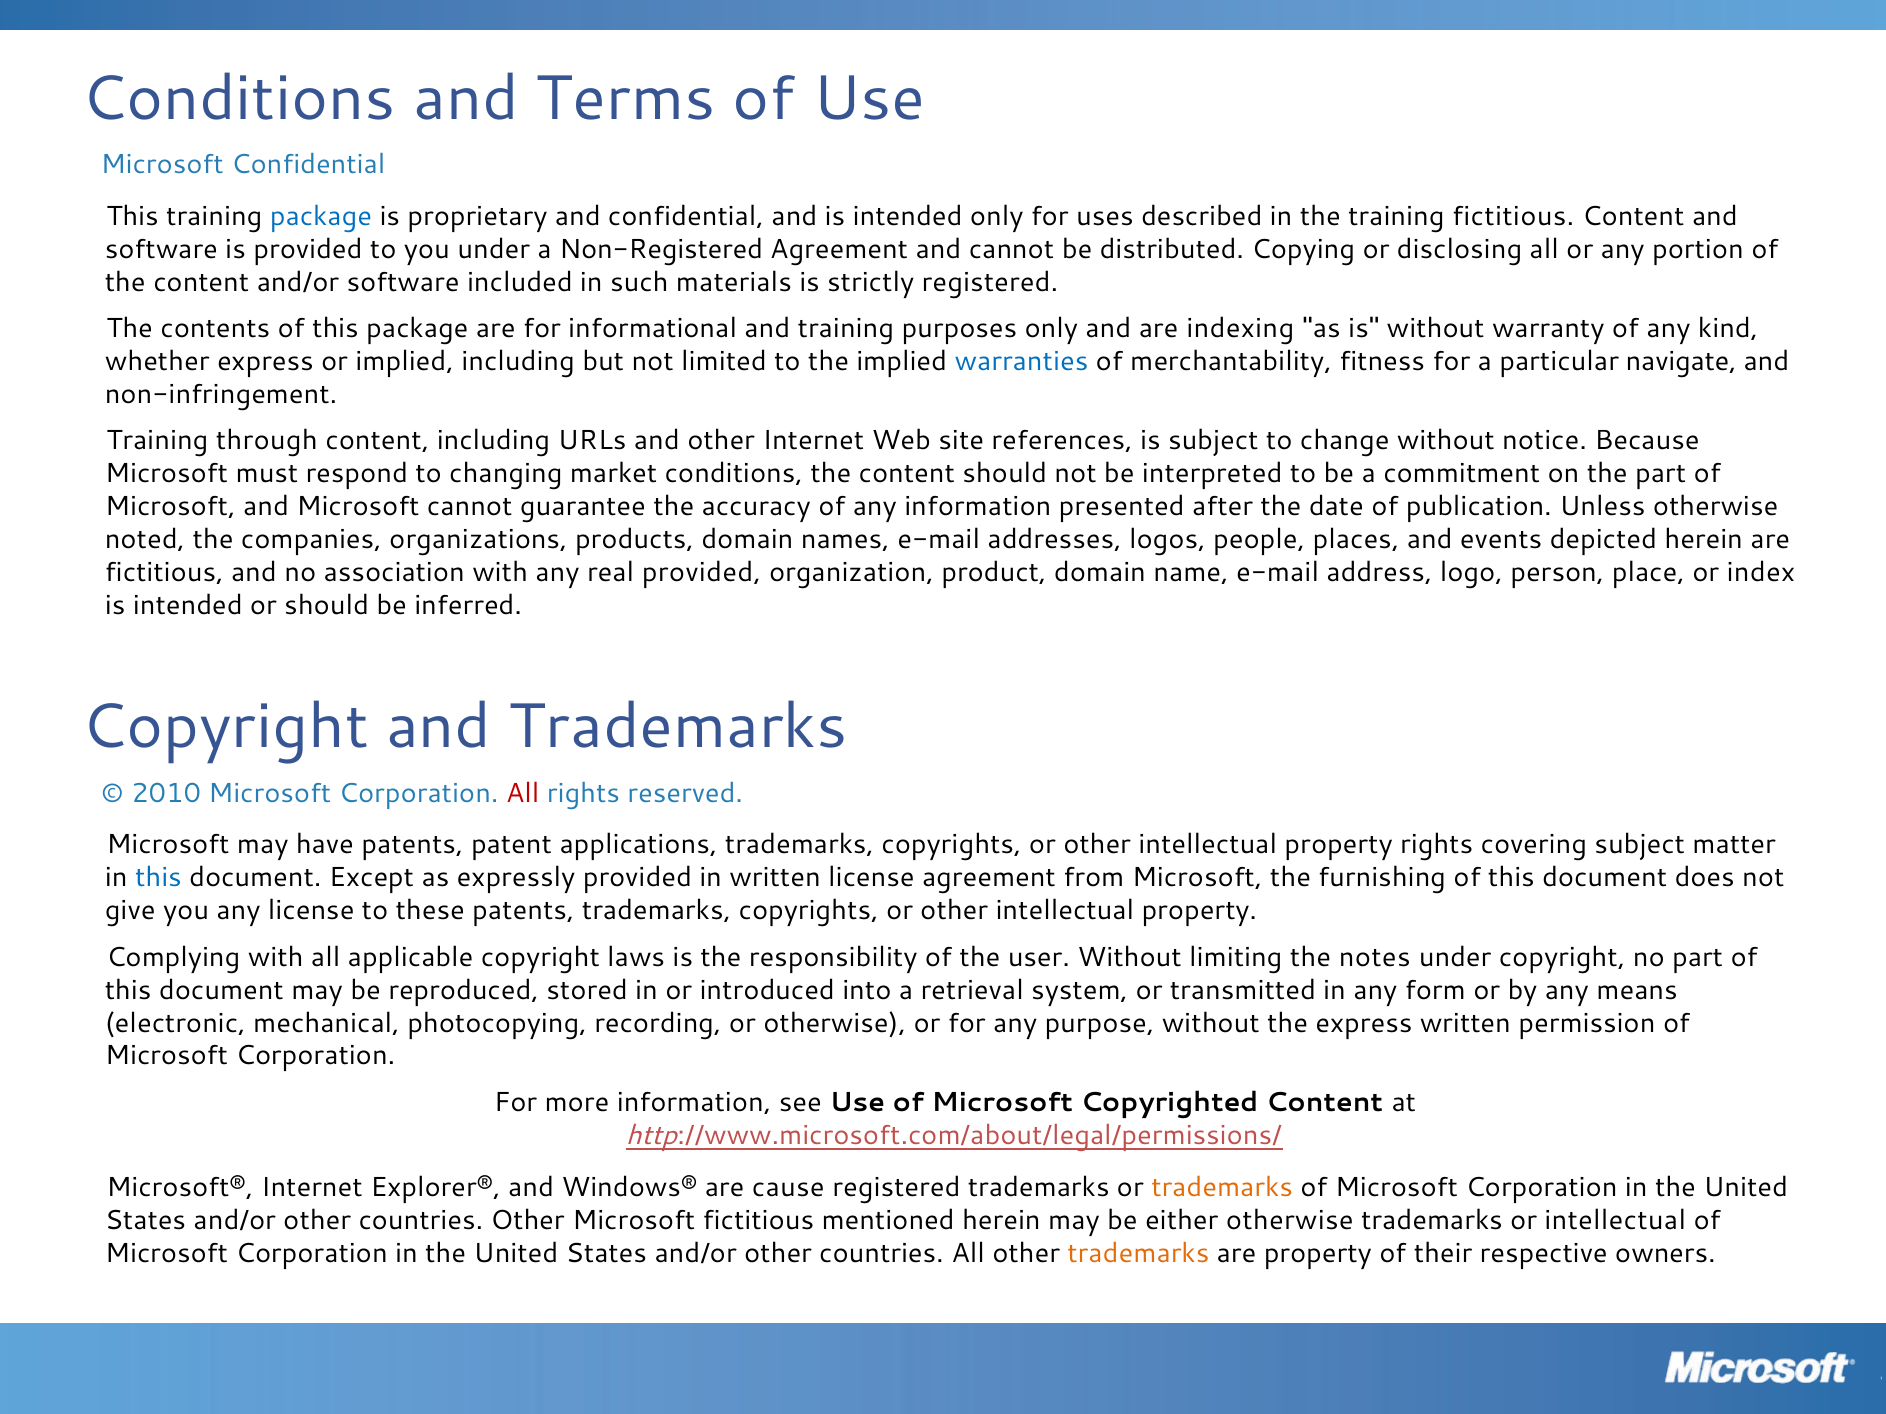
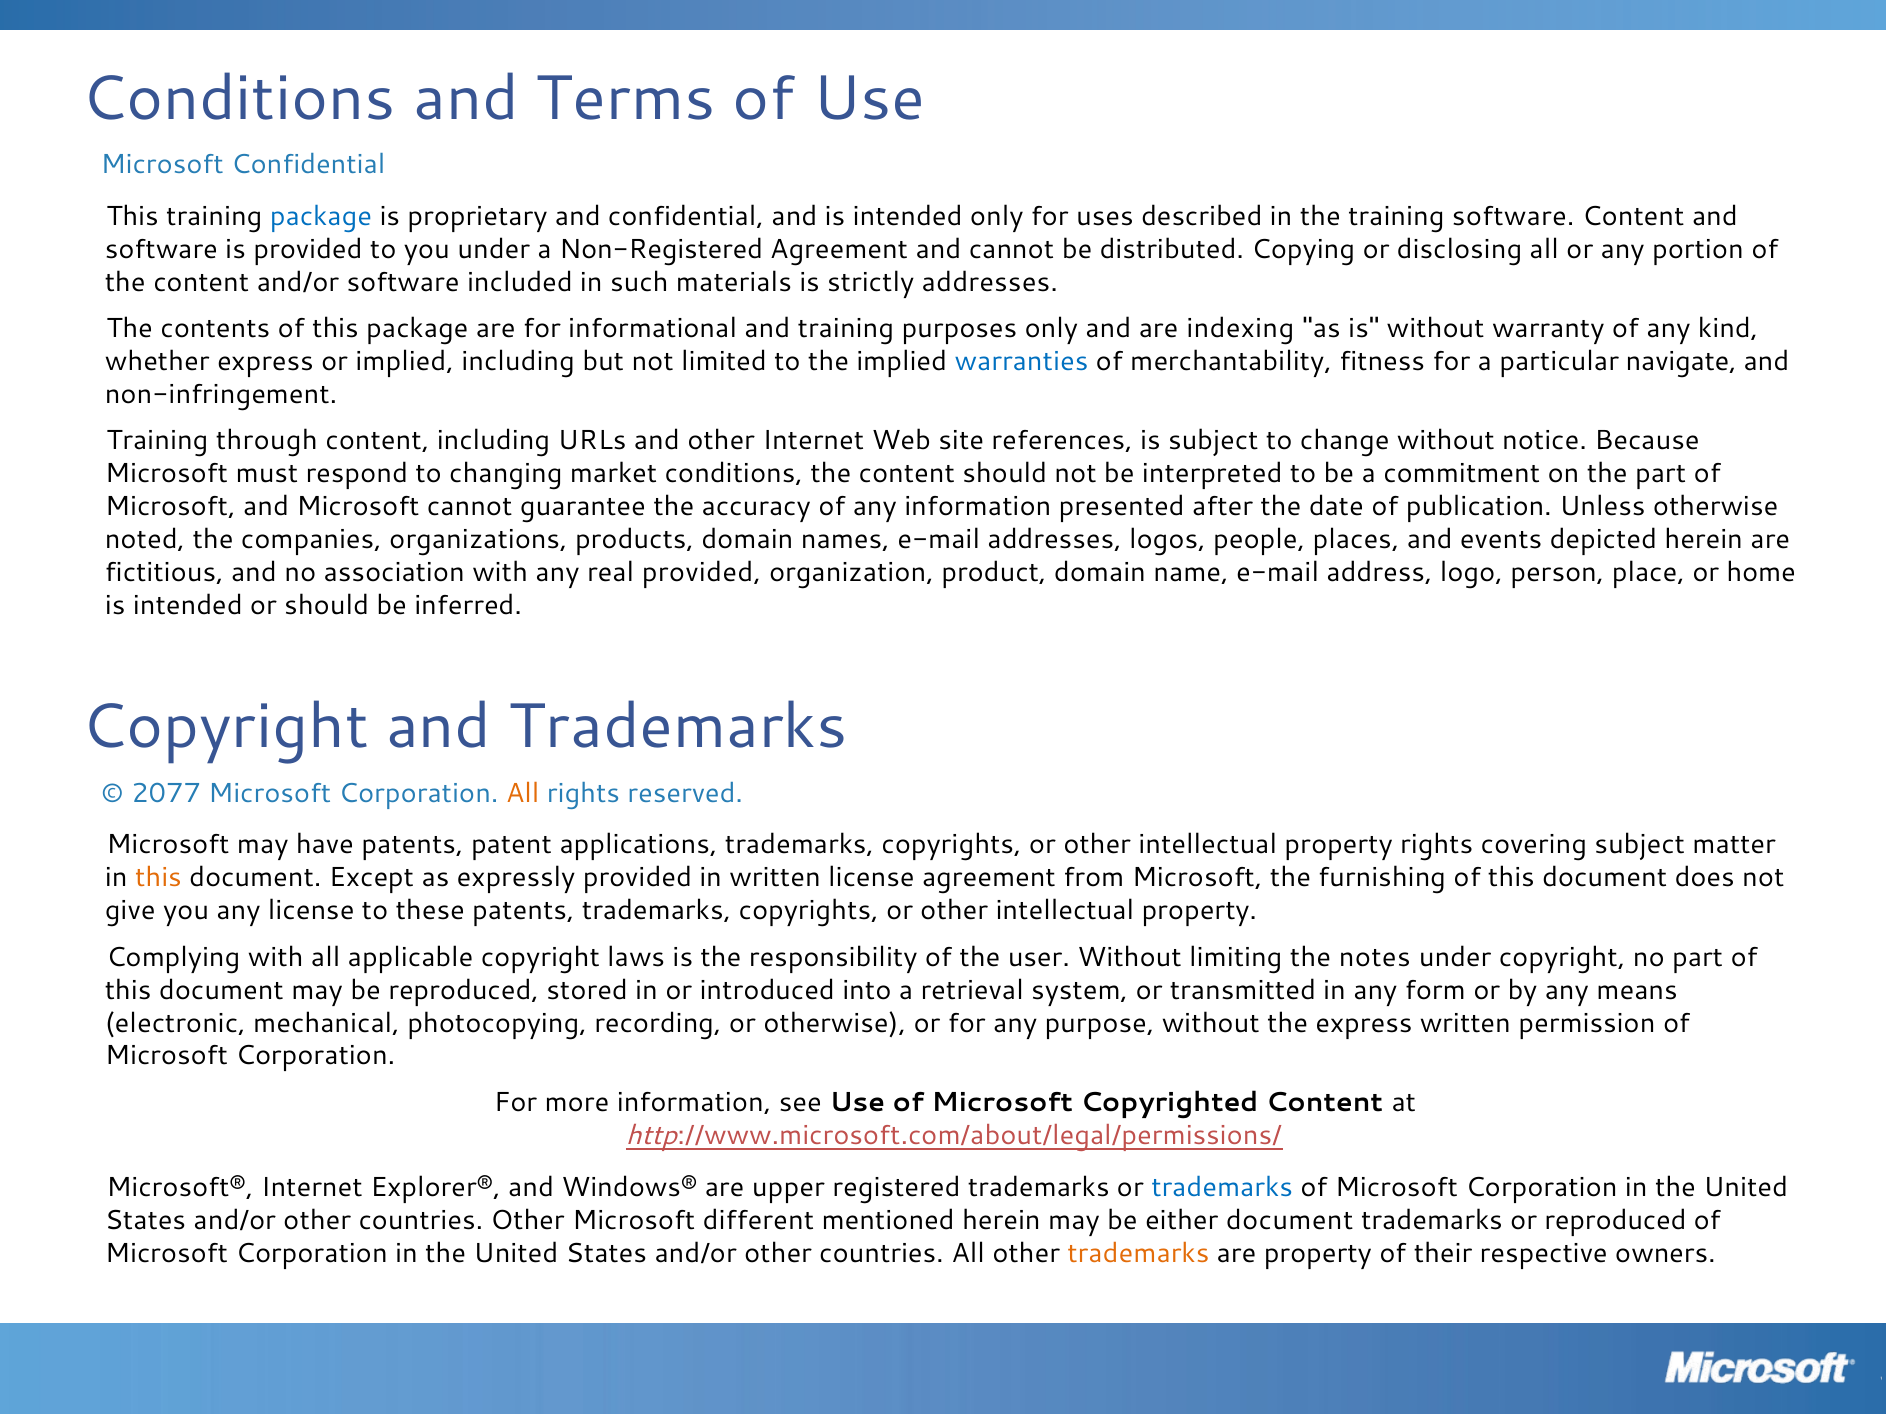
training fictitious: fictitious -> software (1513, 216)
strictly registered: registered -> addresses (990, 282)
index: index -> home (1761, 573)
2010: 2010 -> 2077 (166, 794)
All colour: red -> orange (523, 794)
this colour: blue -> orange (158, 878)
cause: cause -> upper (788, 1188)
trademarks colour: orange -> blue (1222, 1188)
Microsoft fictitious: fictitious -> different (758, 1221)
either otherwise: otherwise -> document (1290, 1221)
or intellectual: intellectual -> reproduced (1615, 1221)
